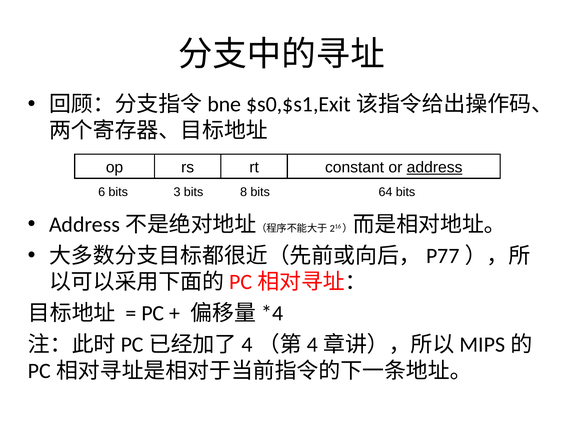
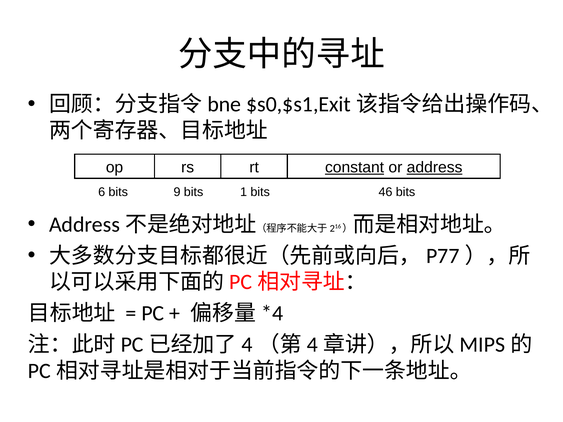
constant underline: none -> present (355, 167)
3: 3 -> 9 (177, 192)
8: 8 -> 1 (244, 192)
64: 64 -> 46 (385, 192)
